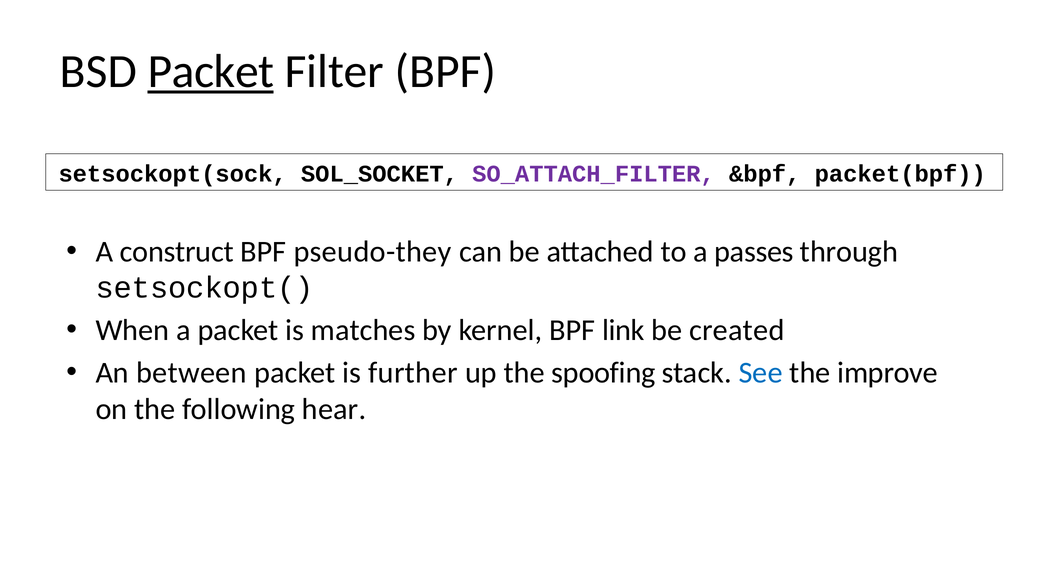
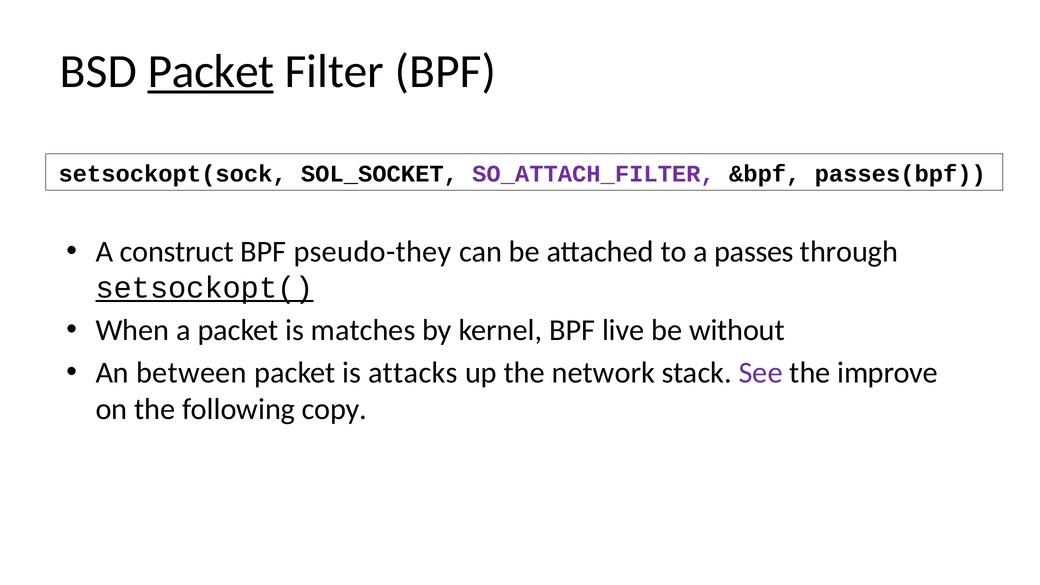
packet(bpf: packet(bpf -> passes(bpf (900, 174)
setsockopt( underline: none -> present (205, 288)
link: link -> live (623, 330)
created: created -> without (737, 330)
further: further -> attacks (413, 373)
spoofing: spoofing -> network (603, 373)
See colour: blue -> purple (761, 373)
hear: hear -> copy (334, 409)
